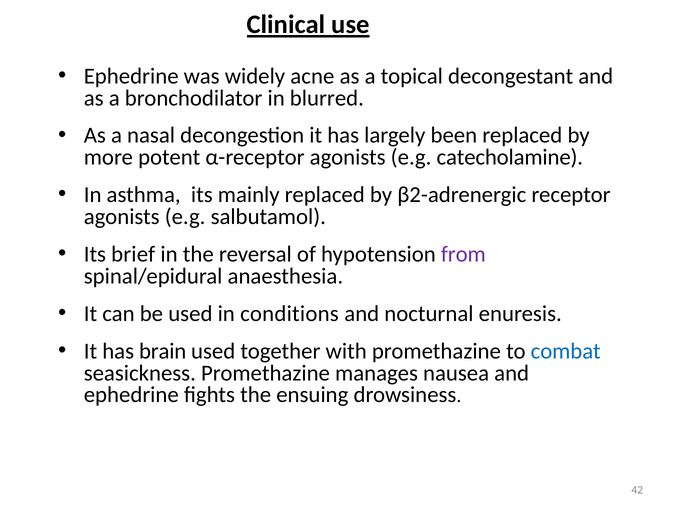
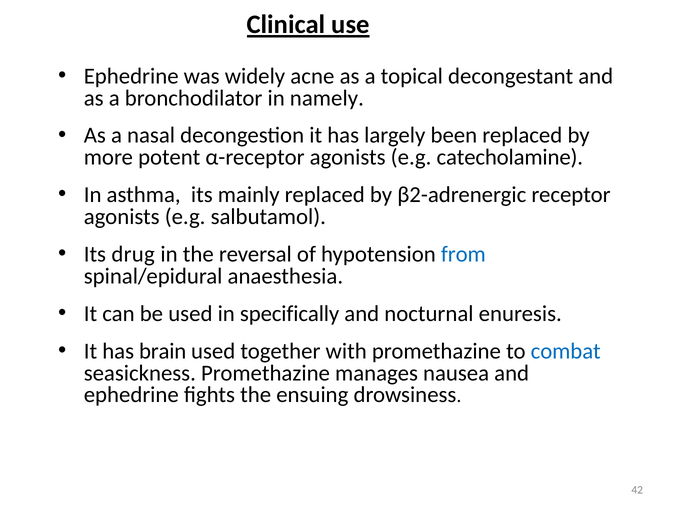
blurred: blurred -> namely (327, 98)
brief: brief -> drug (133, 254)
from colour: purple -> blue (463, 254)
conditions: conditions -> specifically (290, 314)
